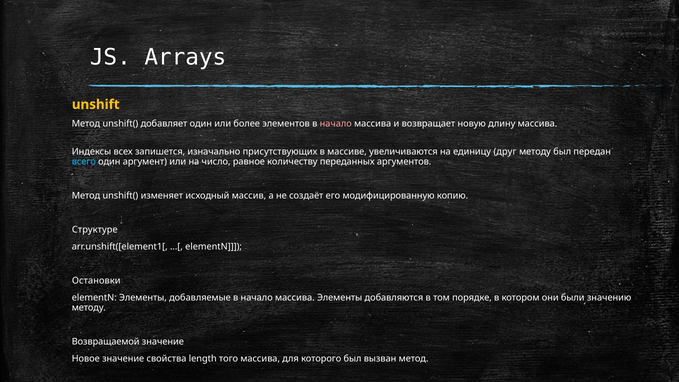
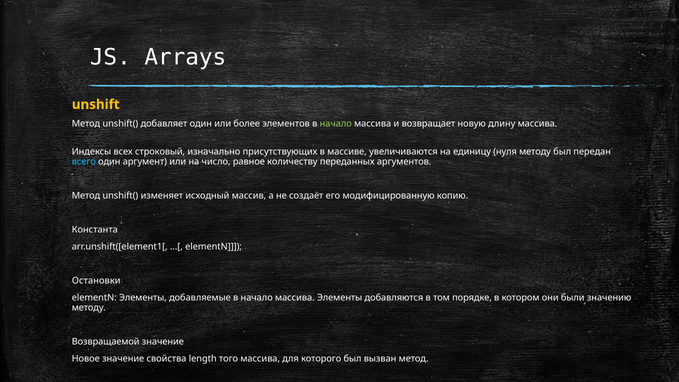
начало colour: pink -> light green (336, 124)
запишется: запишется -> строковый (160, 152)
друг: друг -> нуля (505, 152)
Структуре: Структуре -> Константа (95, 230)
